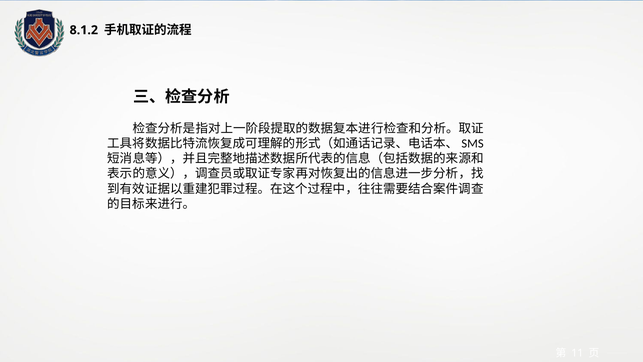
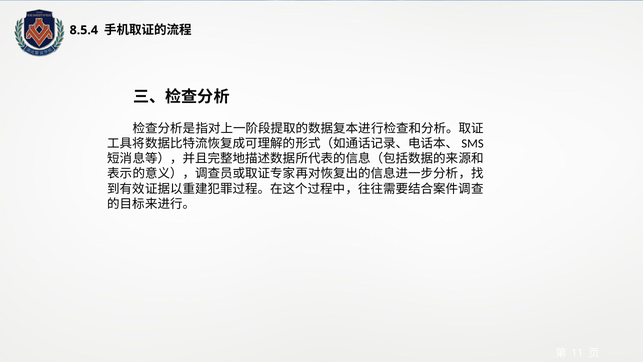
8.1.2: 8.1.2 -> 8.5.4 (84, 30)
